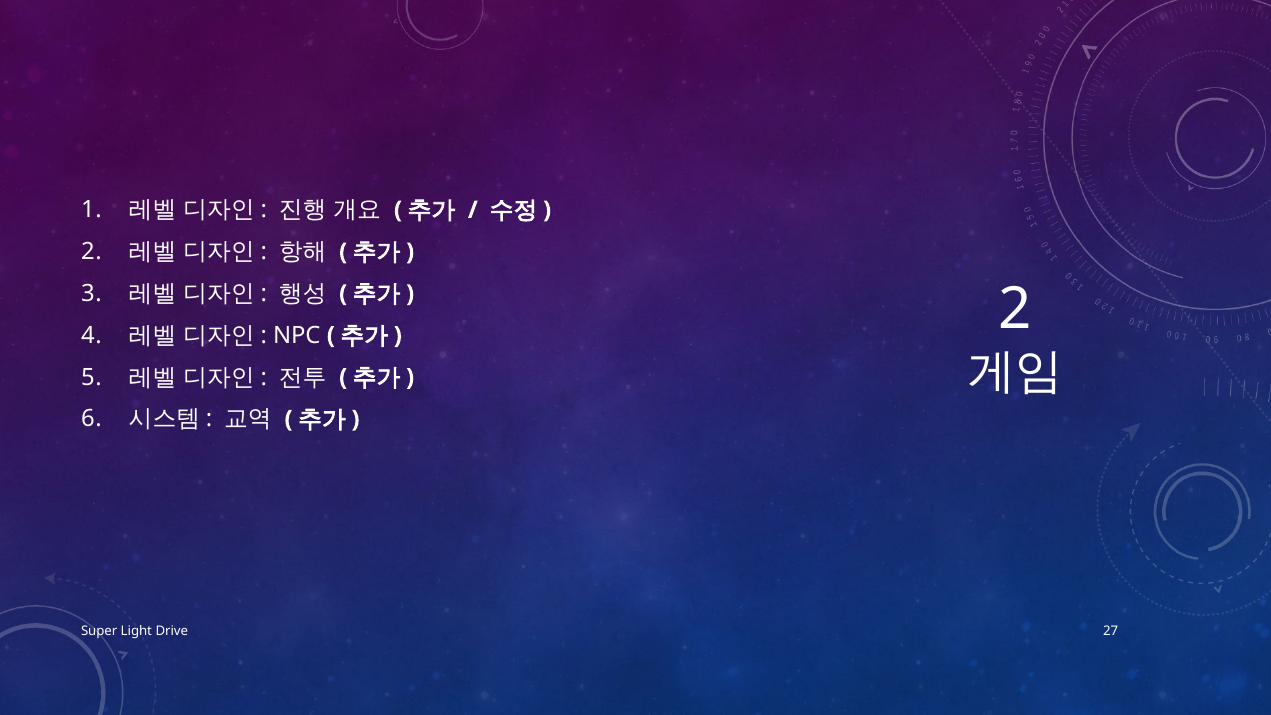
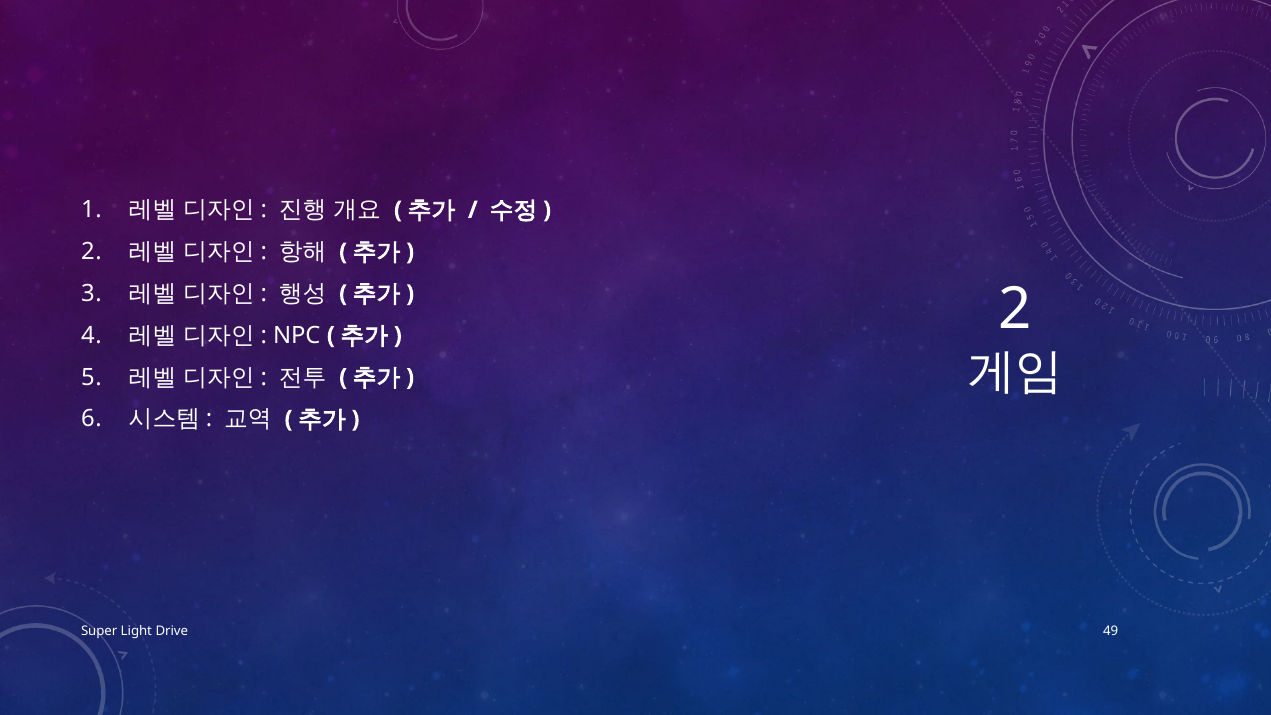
27: 27 -> 49 (1111, 632)
